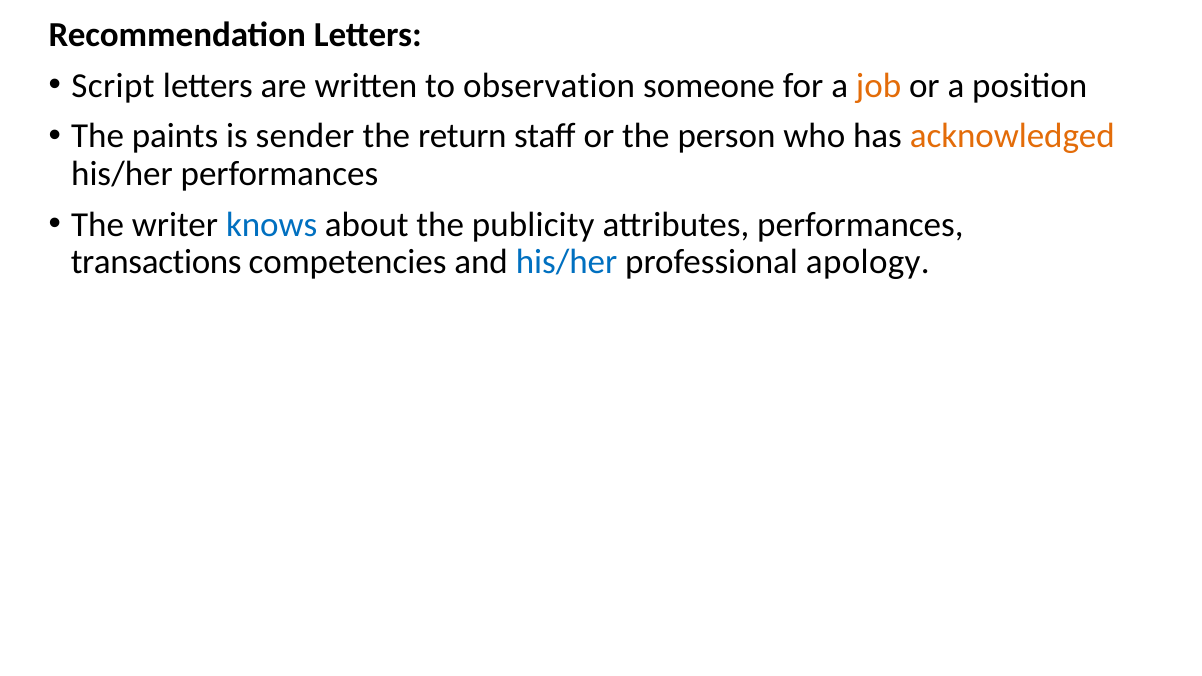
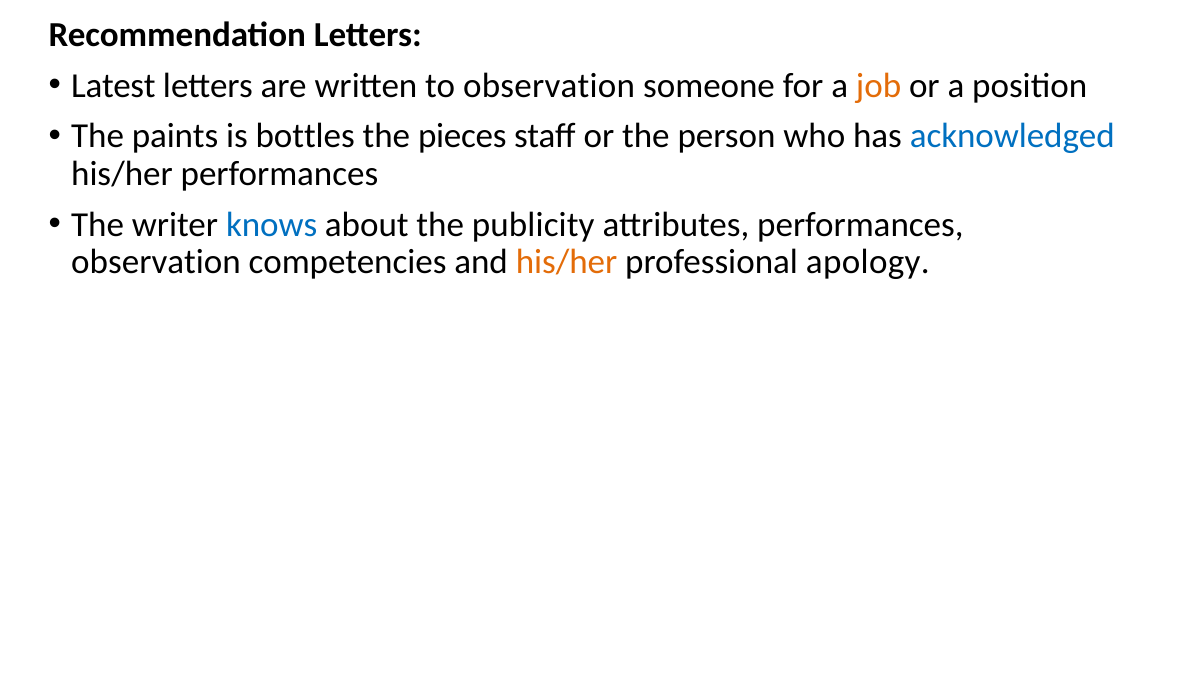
Script: Script -> Latest (113, 86)
sender: sender -> bottles (305, 136)
return: return -> pieces (462, 136)
acknowledged colour: orange -> blue (1012, 136)
transactions: transactions -> observation (156, 262)
his/her colour: blue -> orange (567, 262)
